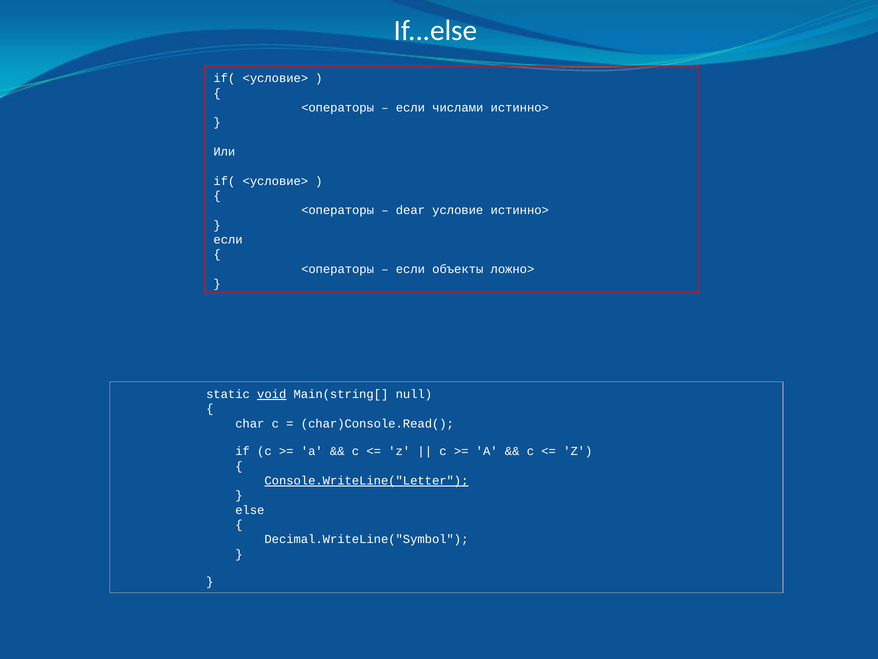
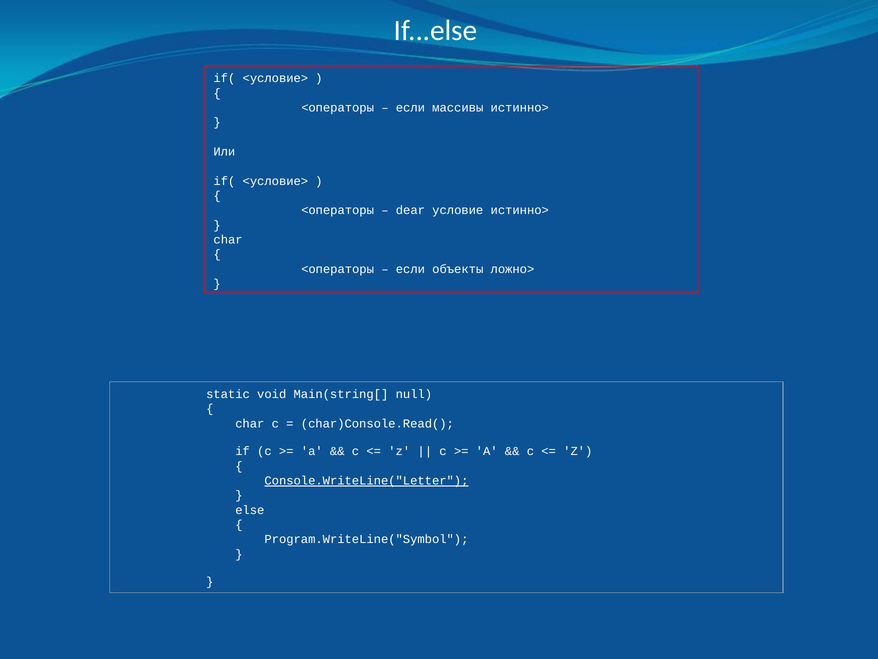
числами: числами -> массивы (458, 108)
если: если -> char (228, 240)
void underline: present -> none (272, 394)
Decimal.WriteLine("Symbol: Decimal.WriteLine("Symbol -> Program.WriteLine("Symbol (366, 539)
